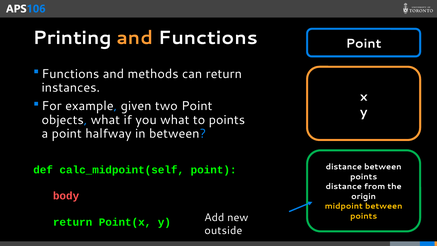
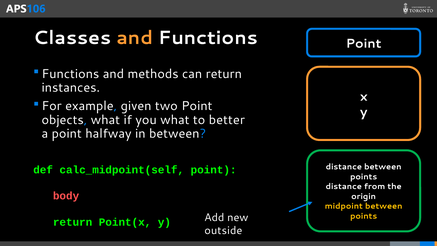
Printing: Printing -> Classes (72, 38)
to points: points -> better (227, 120)
